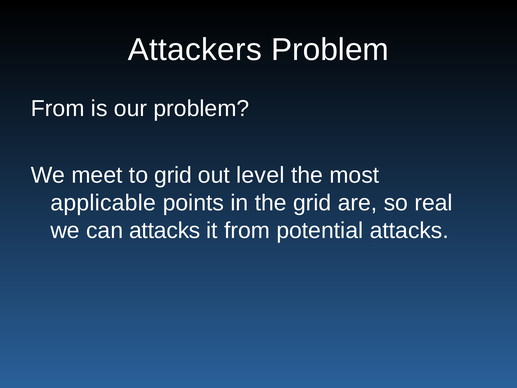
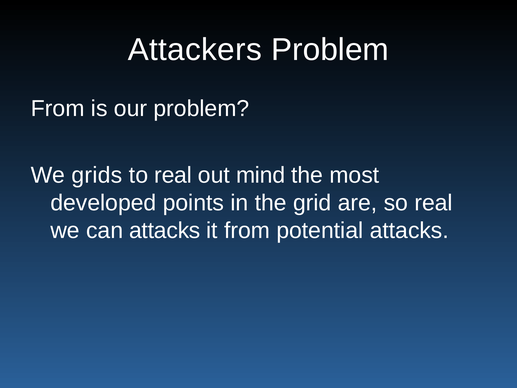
meet: meet -> grids (97, 175)
to grid: grid -> real (173, 175)
level: level -> mind (261, 175)
applicable: applicable -> developed (103, 203)
